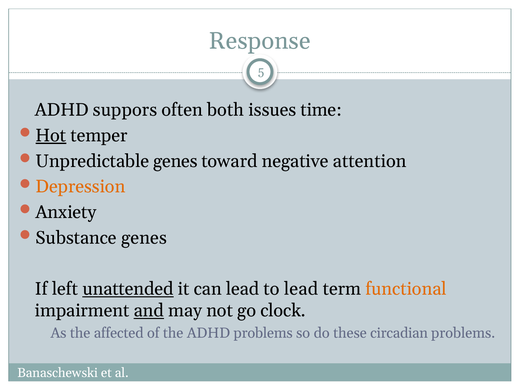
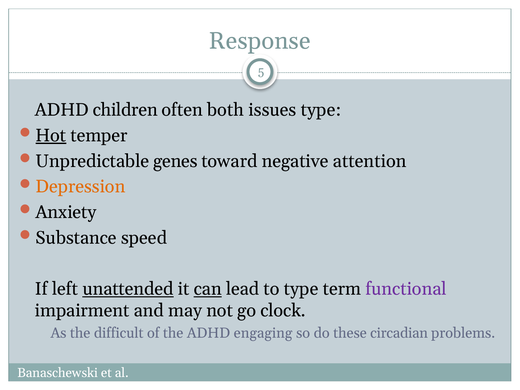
suppors: suppors -> children (125, 110)
issues time: time -> type (321, 110)
Substance genes: genes -> speed (144, 238)
can underline: none -> present (208, 289)
to lead: lead -> type (301, 289)
functional colour: orange -> purple (406, 289)
and underline: present -> none (149, 311)
affected: affected -> difficult (119, 333)
ADHD problems: problems -> engaging (263, 333)
